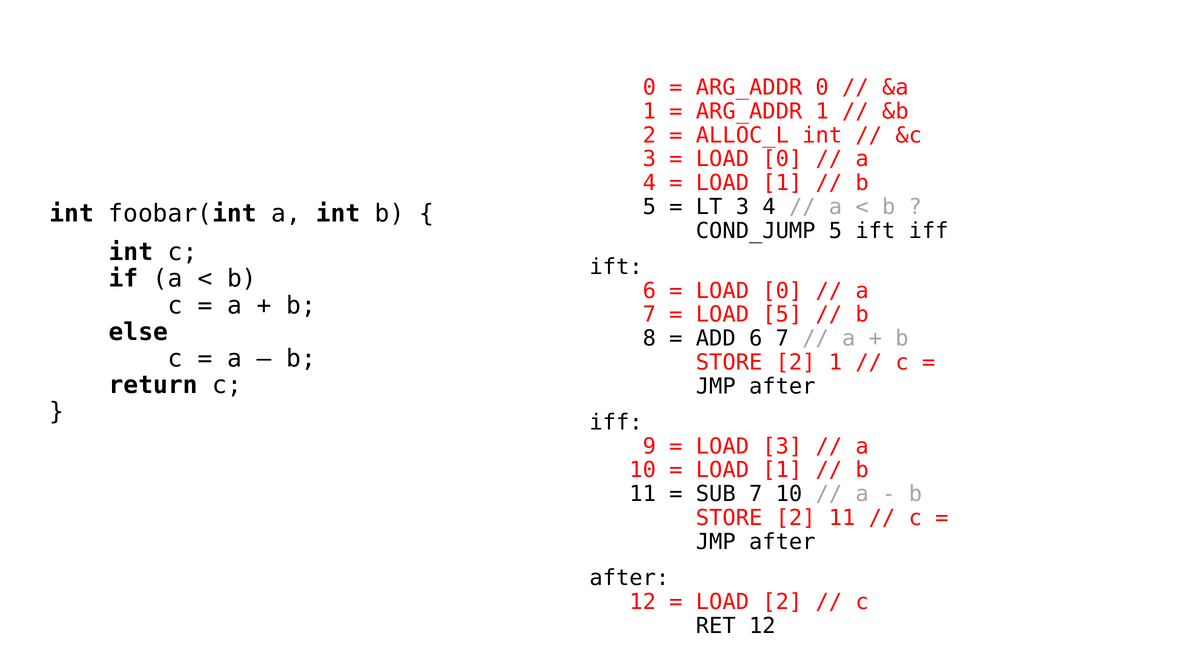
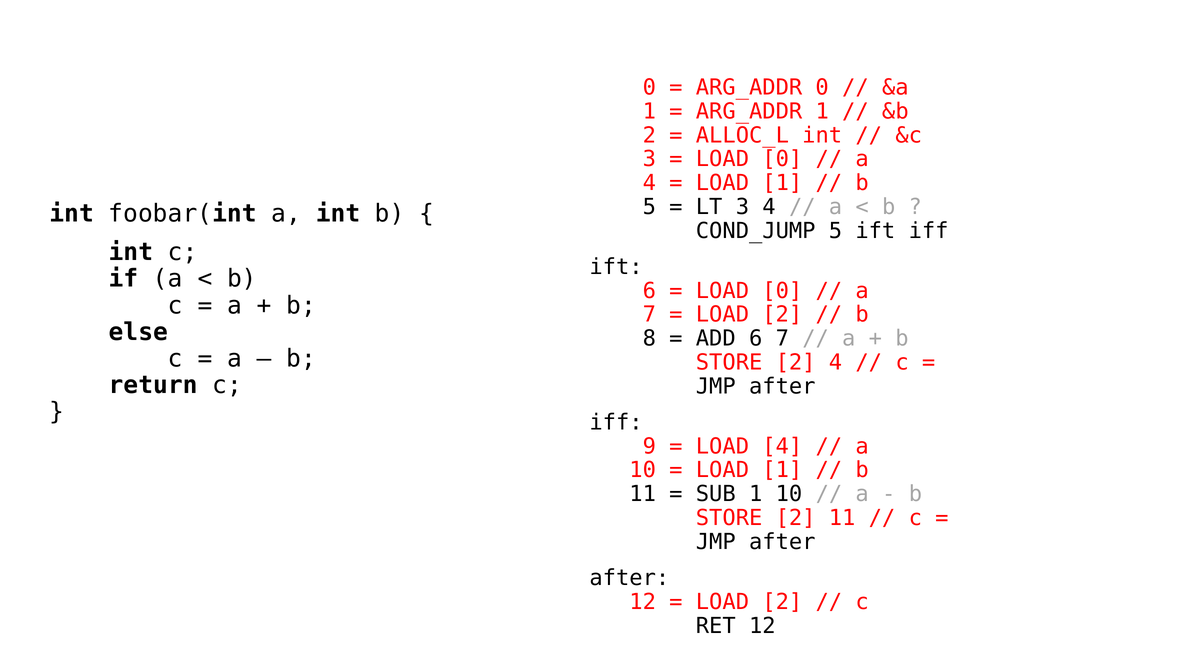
5: 5 -> 2 (782, 315)
2 1: 1 -> 4 (835, 363)
LOAD 3: 3 -> 4 (782, 446)
SUB 7: 7 -> 1 (756, 494)
